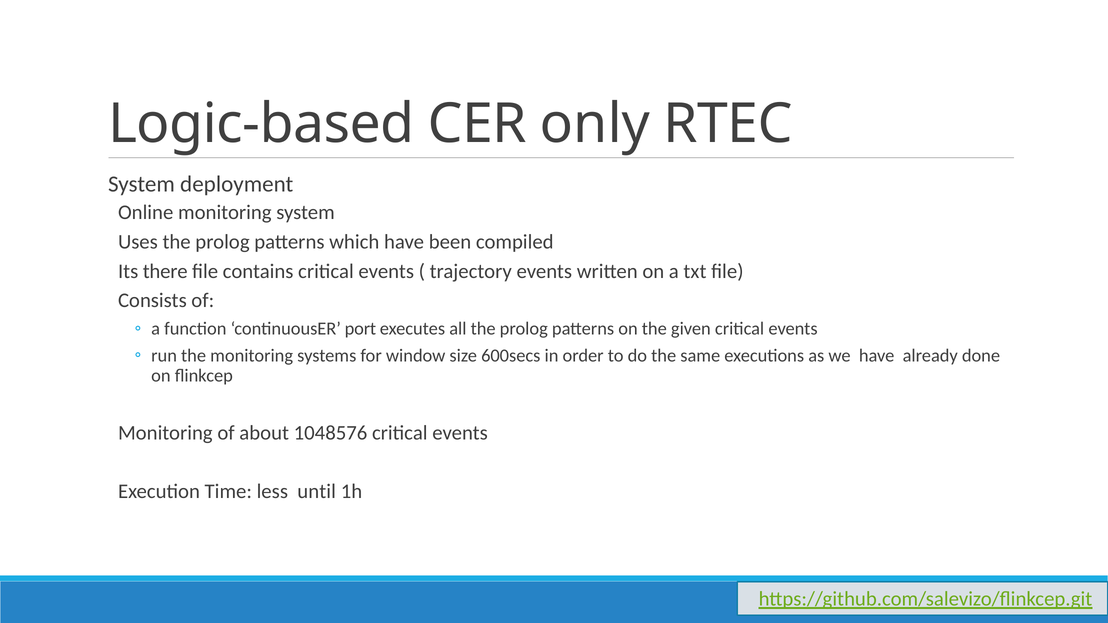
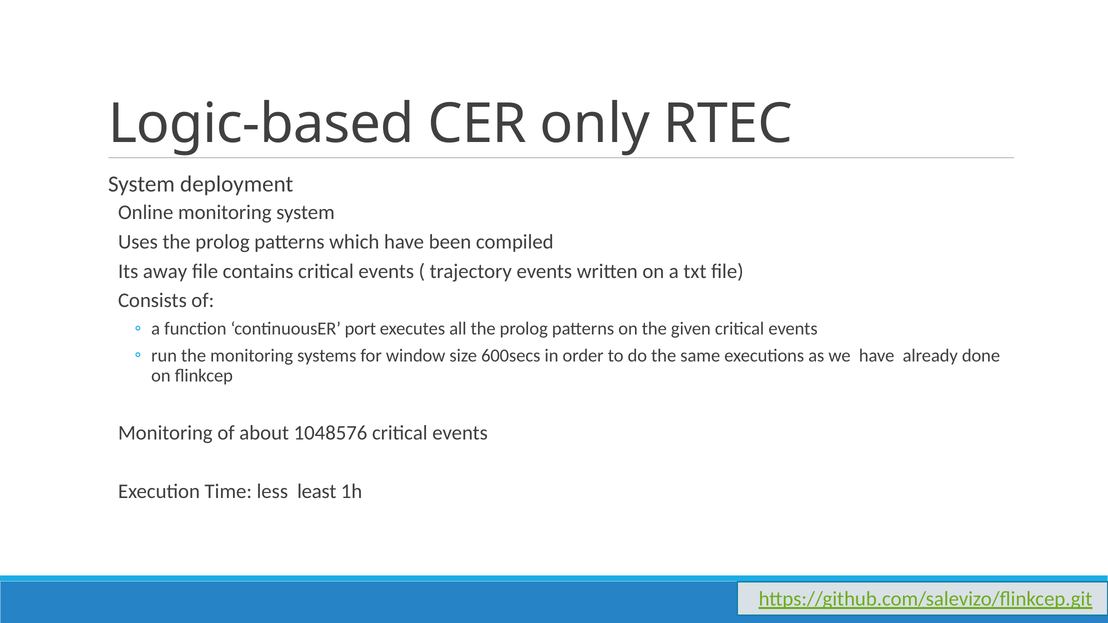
there: there -> away (165, 271)
until: until -> least (317, 492)
